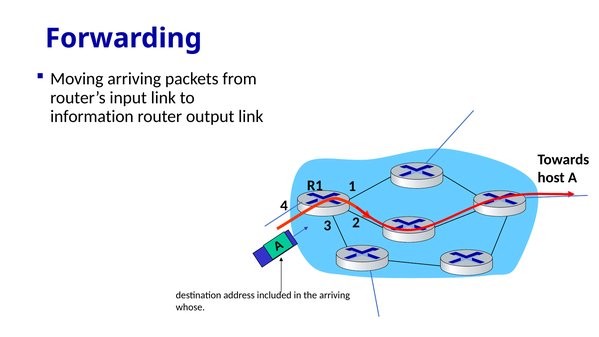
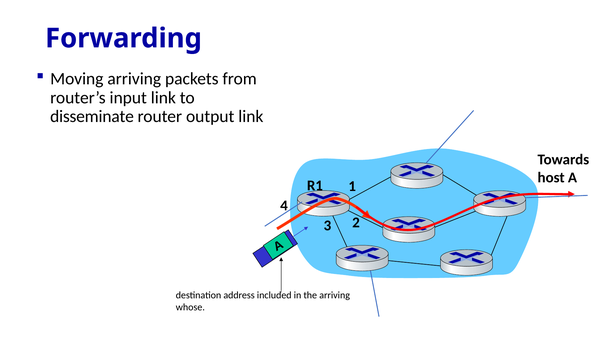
information: information -> disseminate (92, 117)
